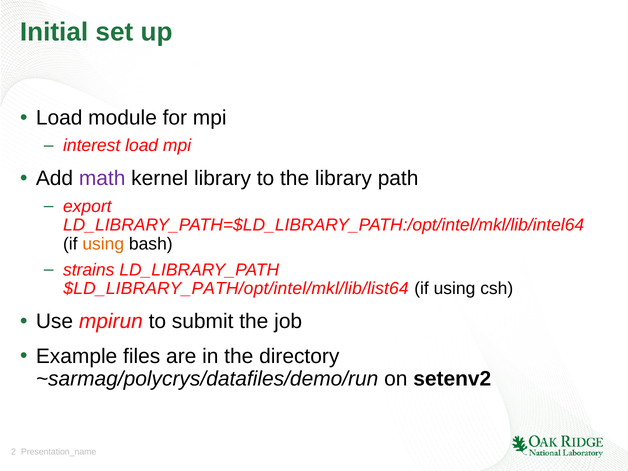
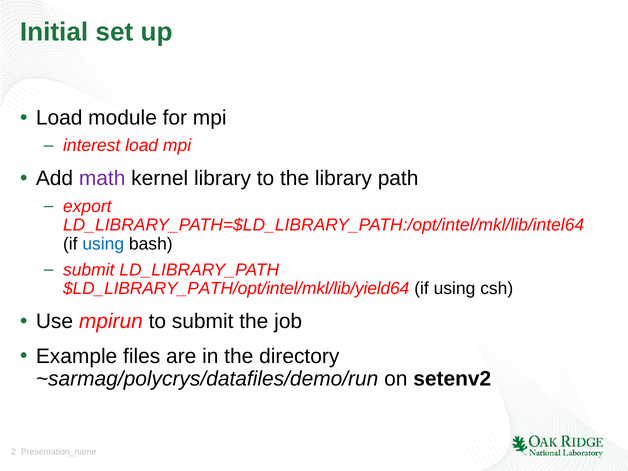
using colour: orange -> blue (103, 244)
strains: strains -> submit (89, 270)
$LD_LIBRARY_PATH/opt/intel/mkl/lib/list64: $LD_LIBRARY_PATH/opt/intel/mkl/lib/list64 -> $LD_LIBRARY_PATH/opt/intel/mkl/lib/yield64 (236, 289)
